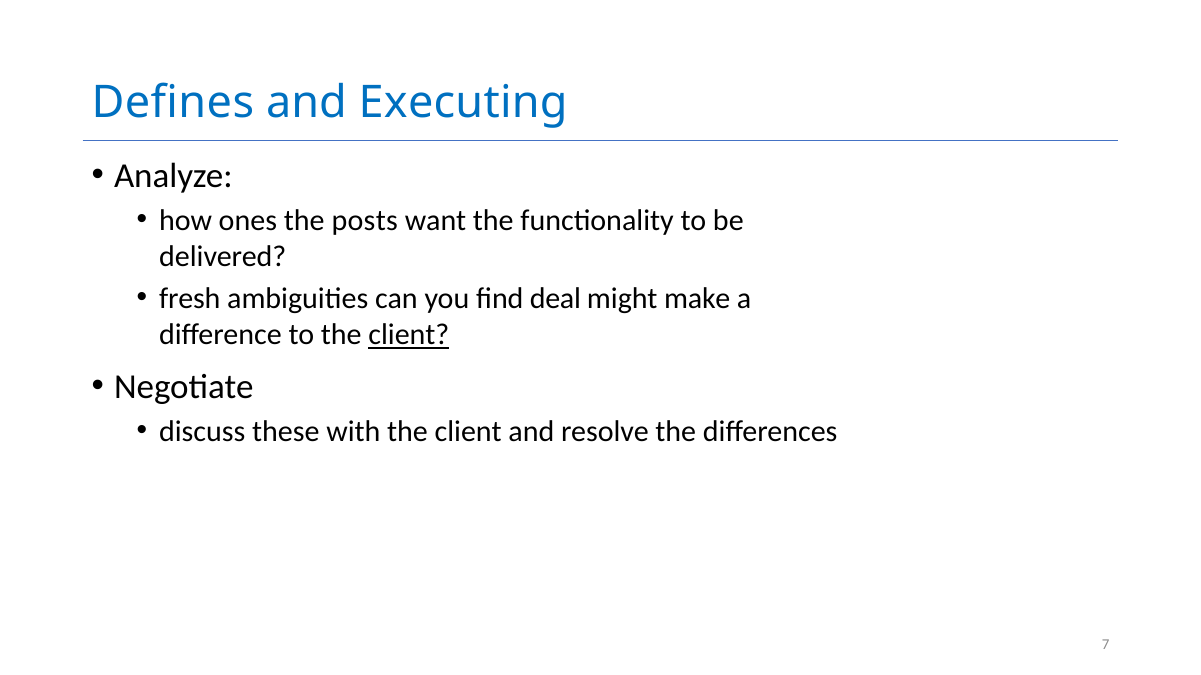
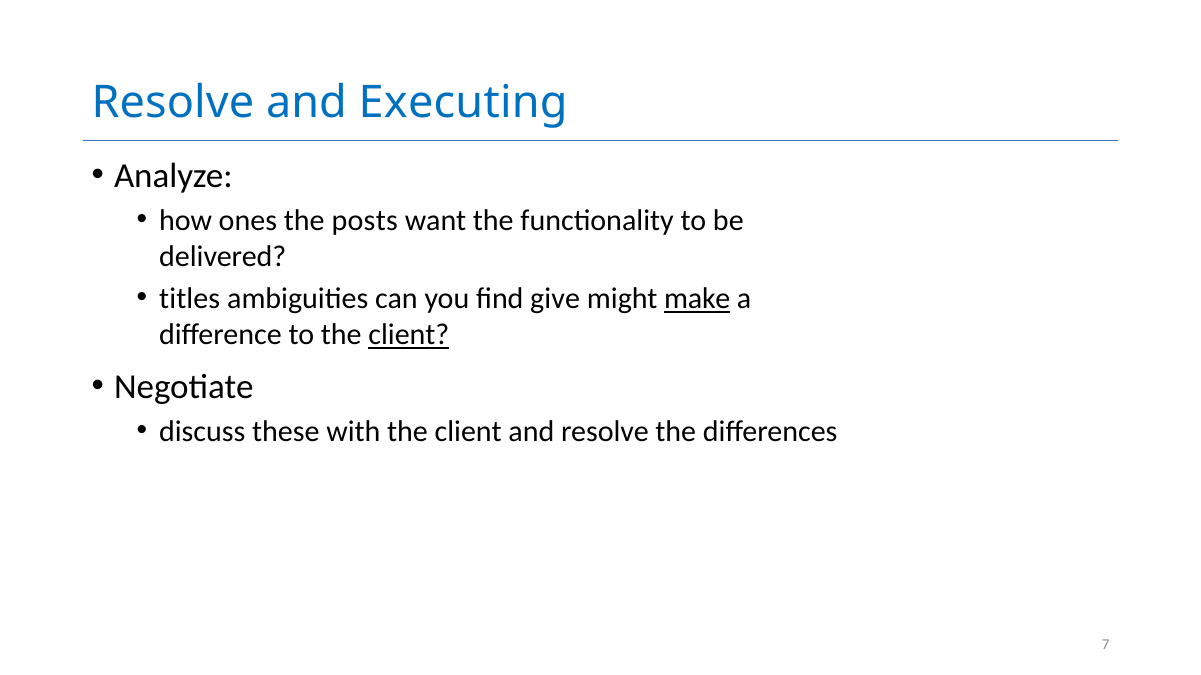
Defines: Defines -> Resolve (173, 103)
fresh: fresh -> titles (190, 299)
deal: deal -> give (555, 299)
make underline: none -> present (697, 299)
